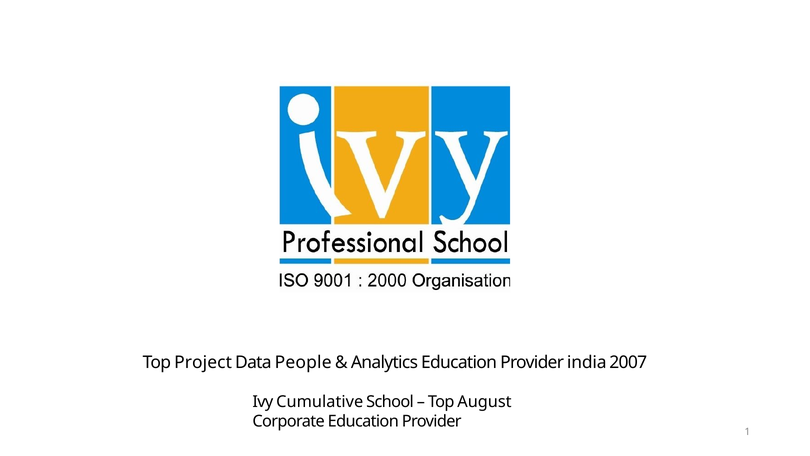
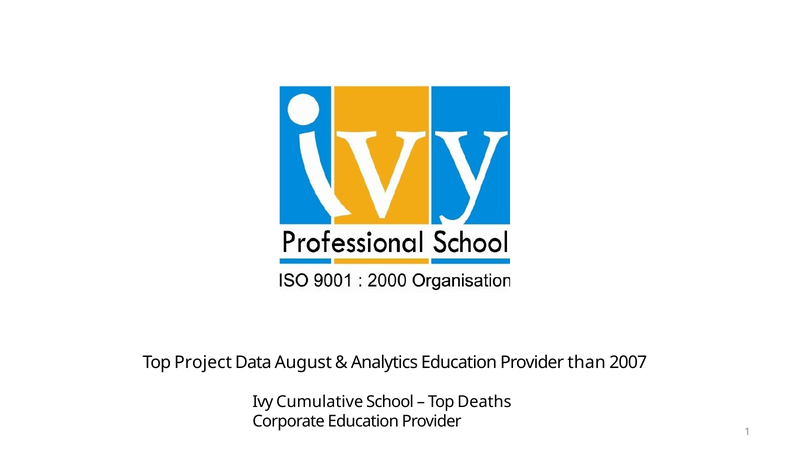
People: People -> August (303, 362)
india: india -> than (587, 362)
August: August -> Deaths (484, 402)
